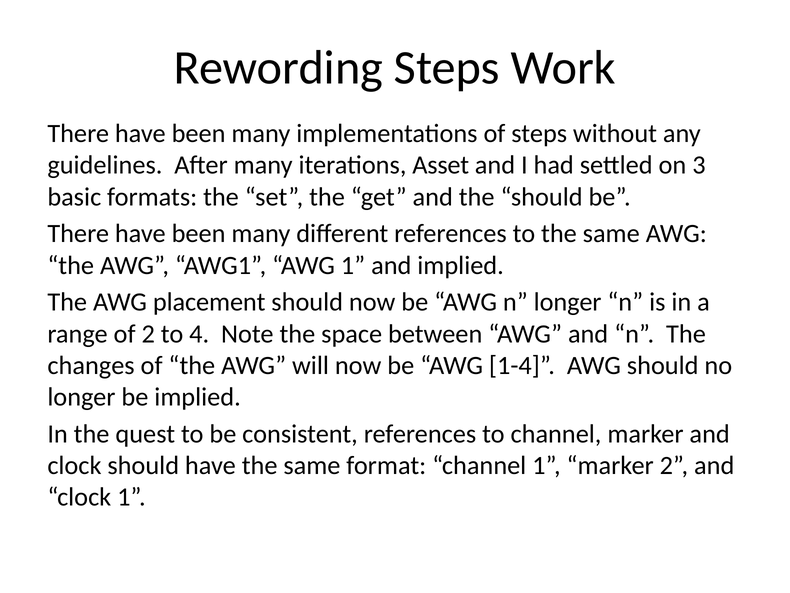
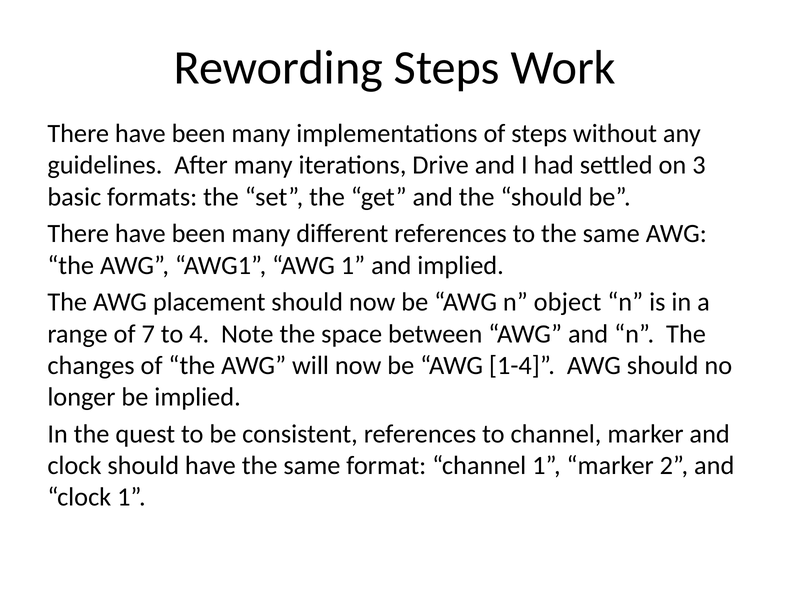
Asset: Asset -> Drive (441, 165)
n longer: longer -> object (568, 302)
of 2: 2 -> 7 (148, 334)
